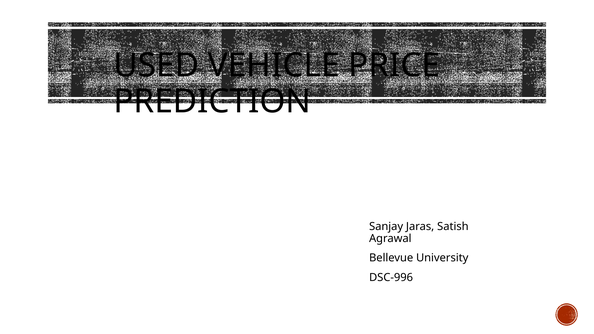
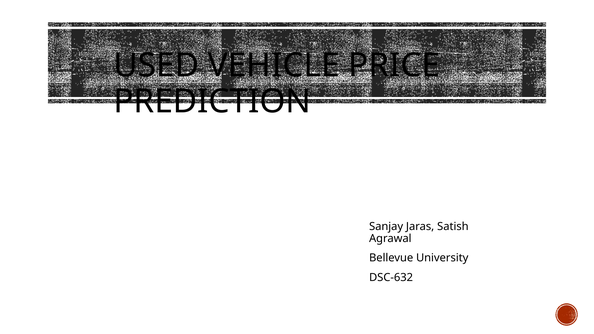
DSC-996: DSC-996 -> DSC-632 (391, 278)
